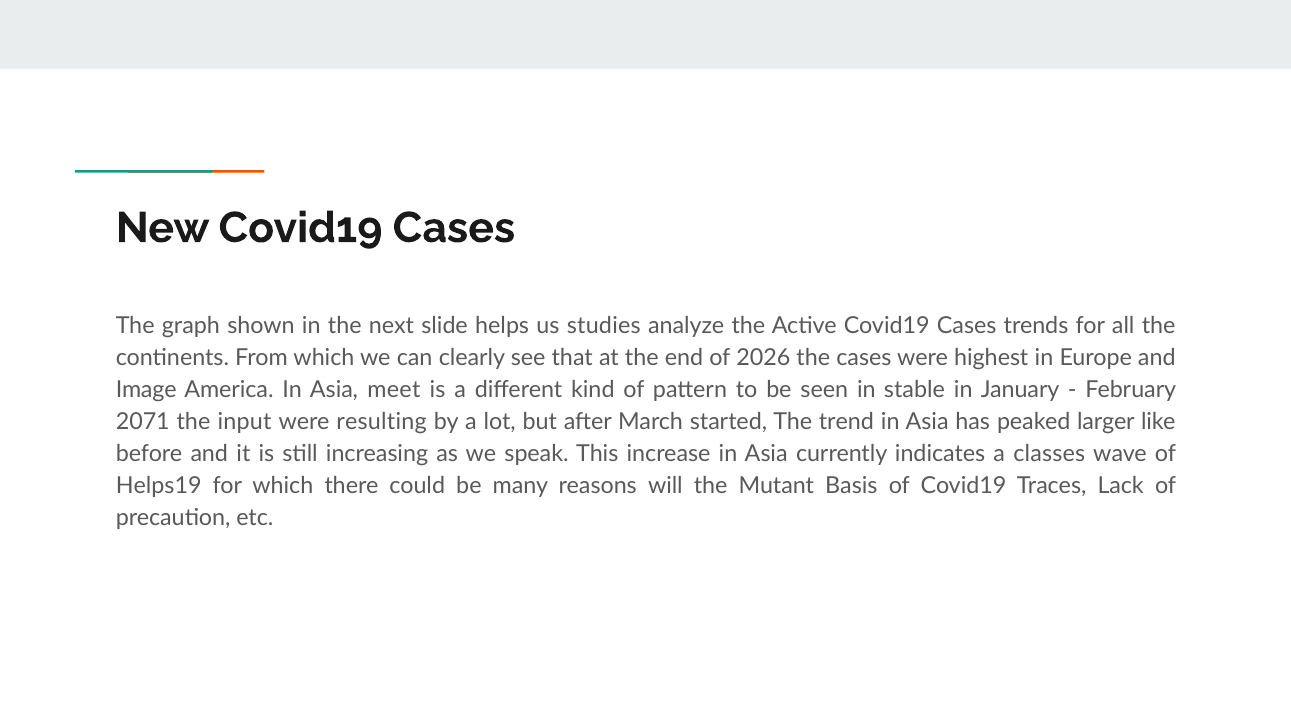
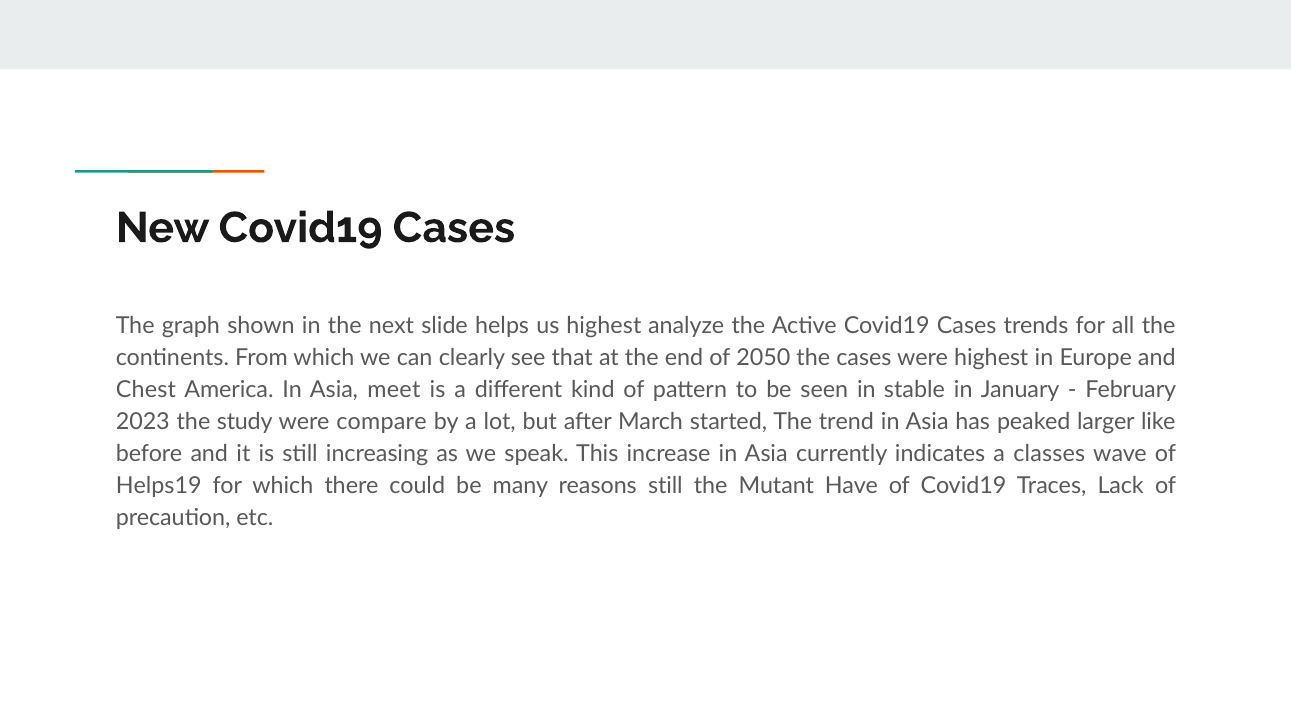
us studies: studies -> highest (604, 326)
2026: 2026 -> 2050 (763, 358)
Image: Image -> Chest (146, 390)
2071: 2071 -> 2023 (143, 422)
input: input -> study (245, 422)
resulting: resulting -> compare (382, 422)
reasons will: will -> still (665, 486)
Basis: Basis -> Have (851, 486)
